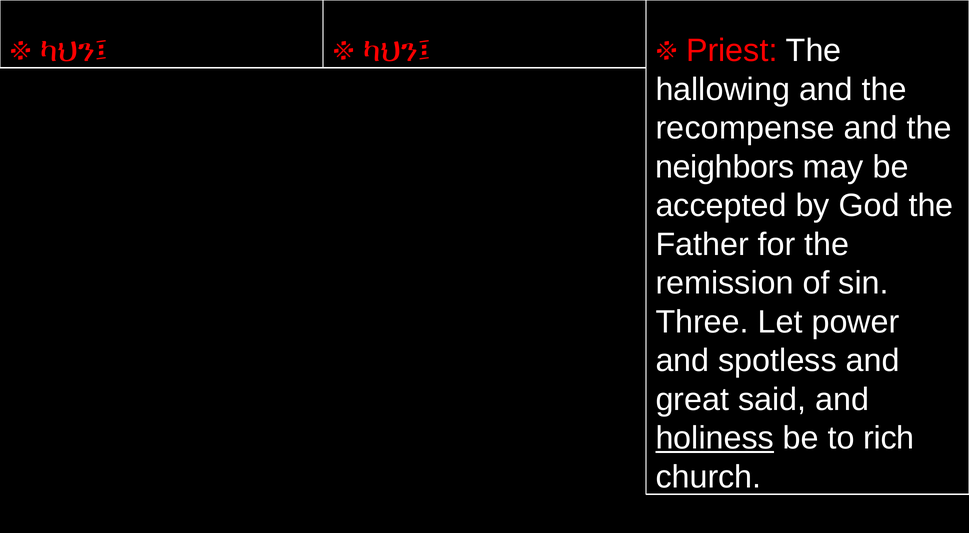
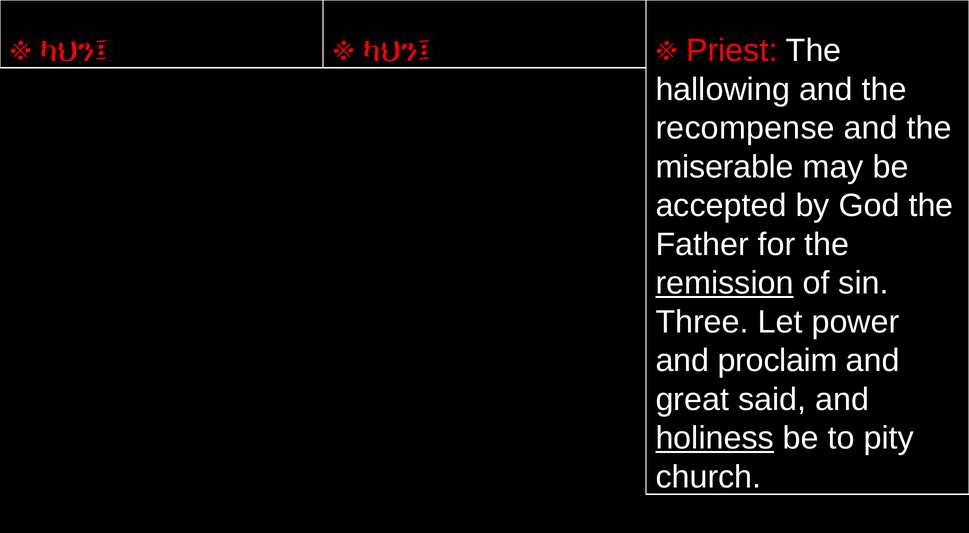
neighbors: neighbors -> miserable (725, 167)
remission underline: none -> present (725, 283)
spotless: spotless -> proclaim (778, 361)
rich: rich -> pity (889, 438)
